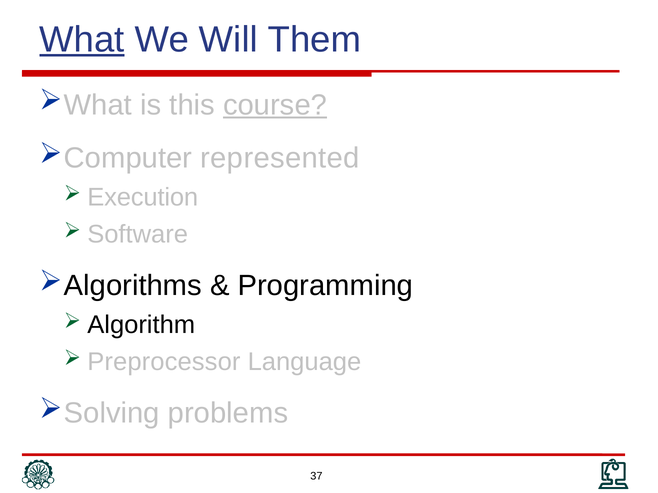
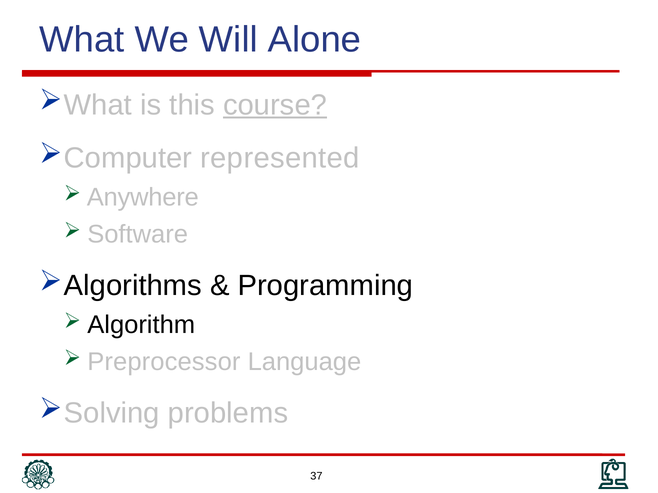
What underline: present -> none (82, 40)
Them: Them -> Alone (314, 40)
Execution: Execution -> Anywhere (143, 198)
